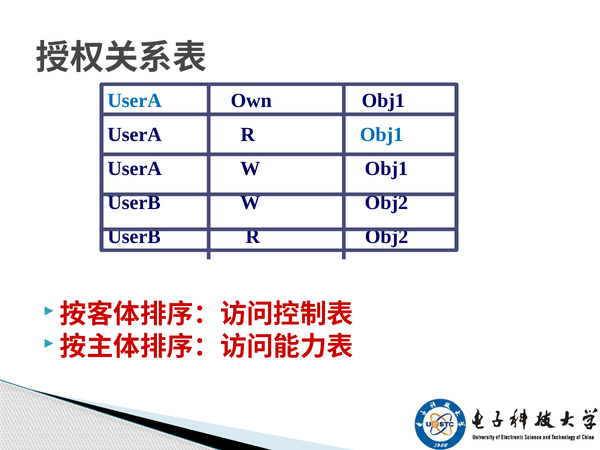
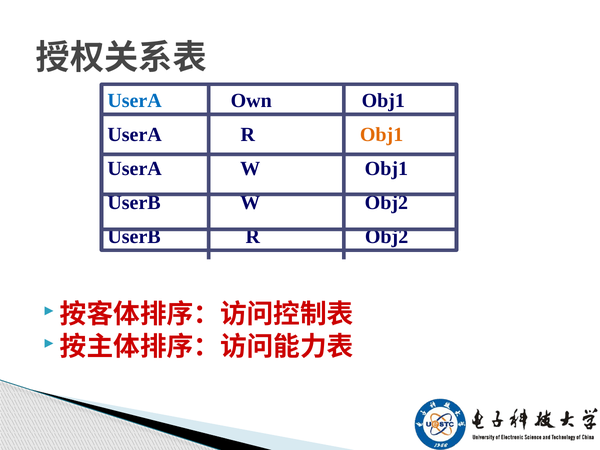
Obj1 colour: blue -> orange (382, 135)
